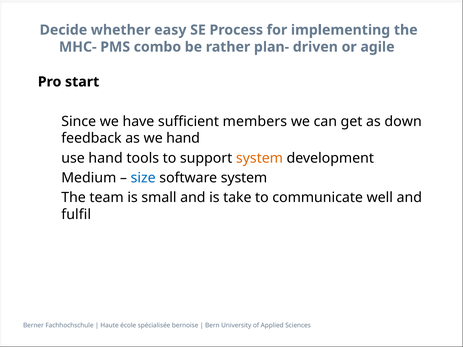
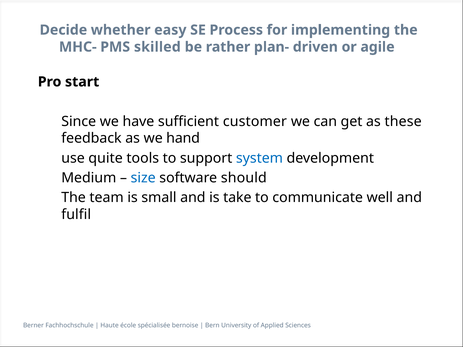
combo: combo -> skilled (157, 47)
members: members -> customer (255, 121)
down: down -> these (403, 121)
hand: hand -> quite (106, 158)
system colour: orange -> blue (259, 158)
software system: system -> should (244, 178)
